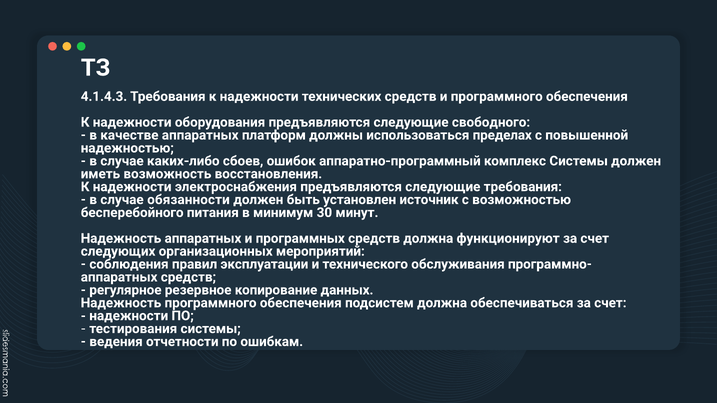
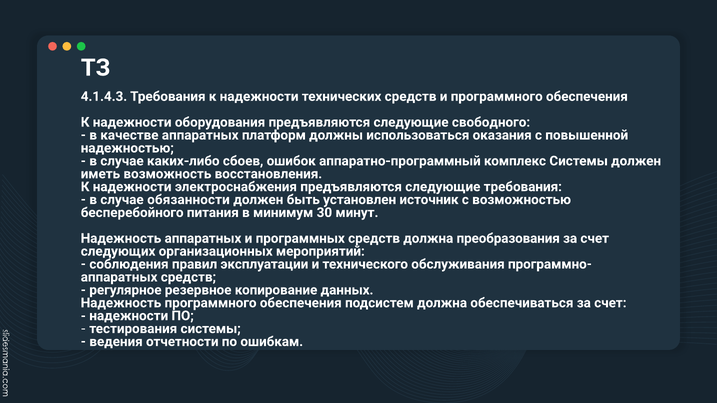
пределах: пределах -> оказания (502, 135)
функционируют: функционируют -> преобразования (508, 239)
